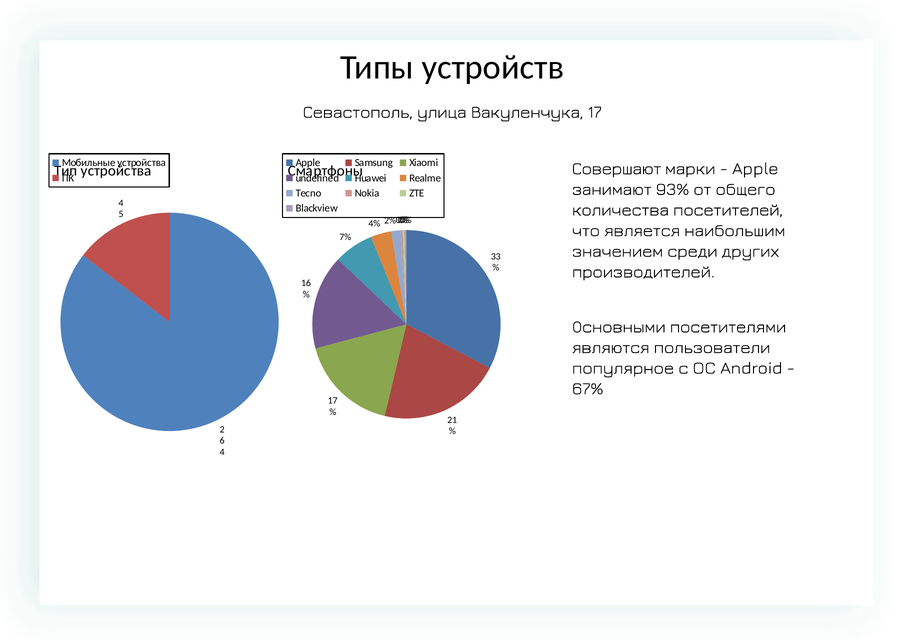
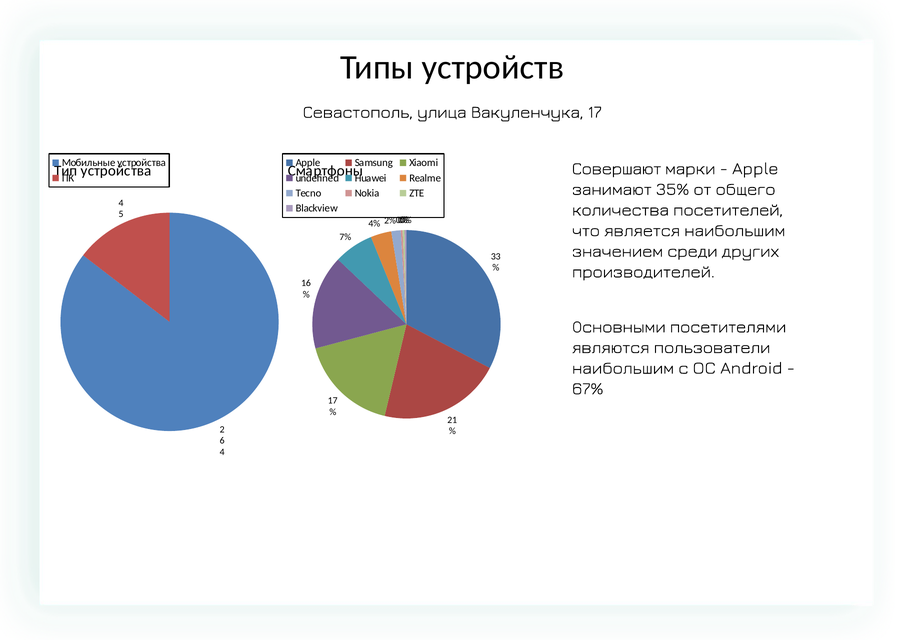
93%: 93% -> 35% (673, 189)
популярное: популярное -> наибольшим (623, 368)
